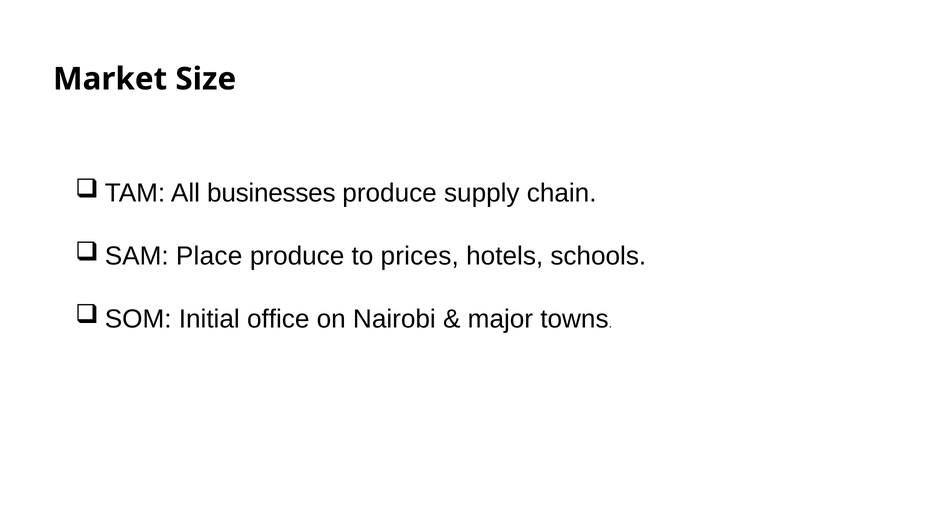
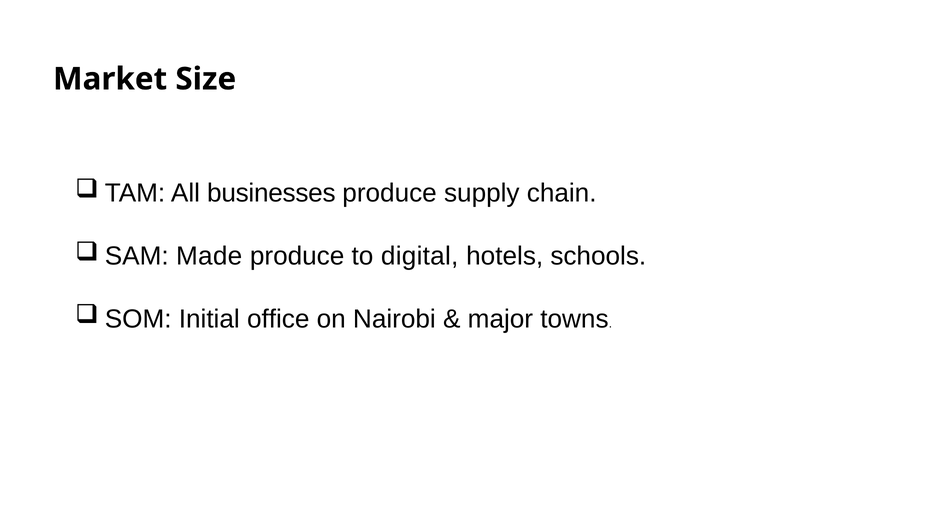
Place: Place -> Made (209, 256)
prices: prices -> digital (420, 256)
